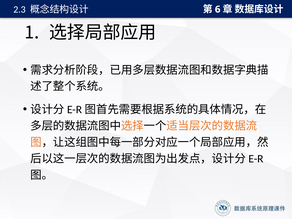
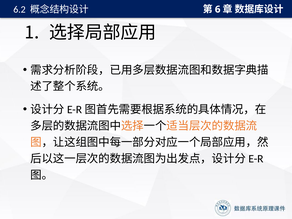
2.3: 2.3 -> 6.2 (19, 10)
